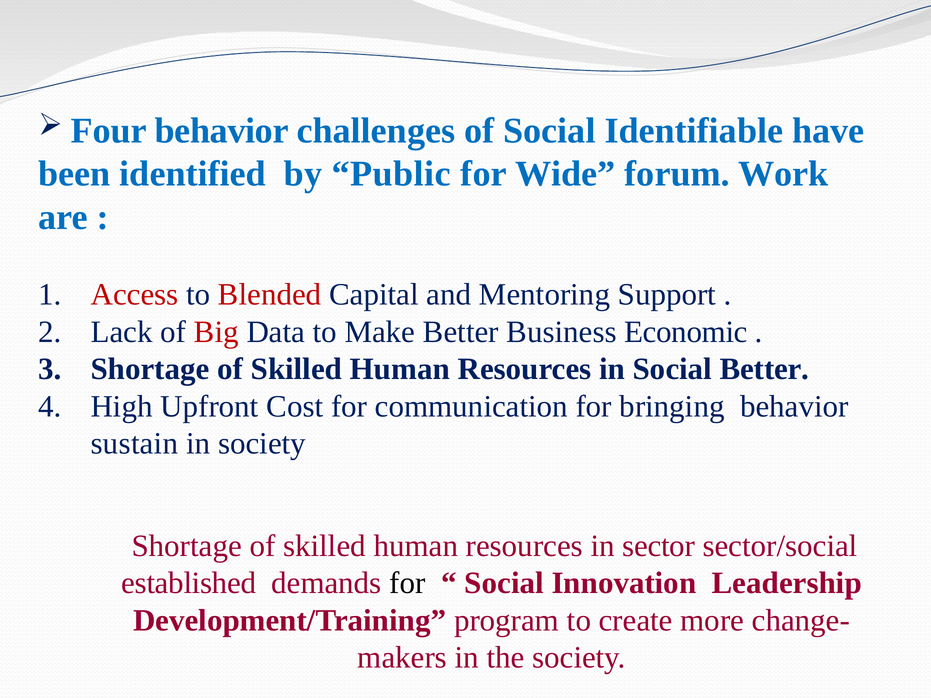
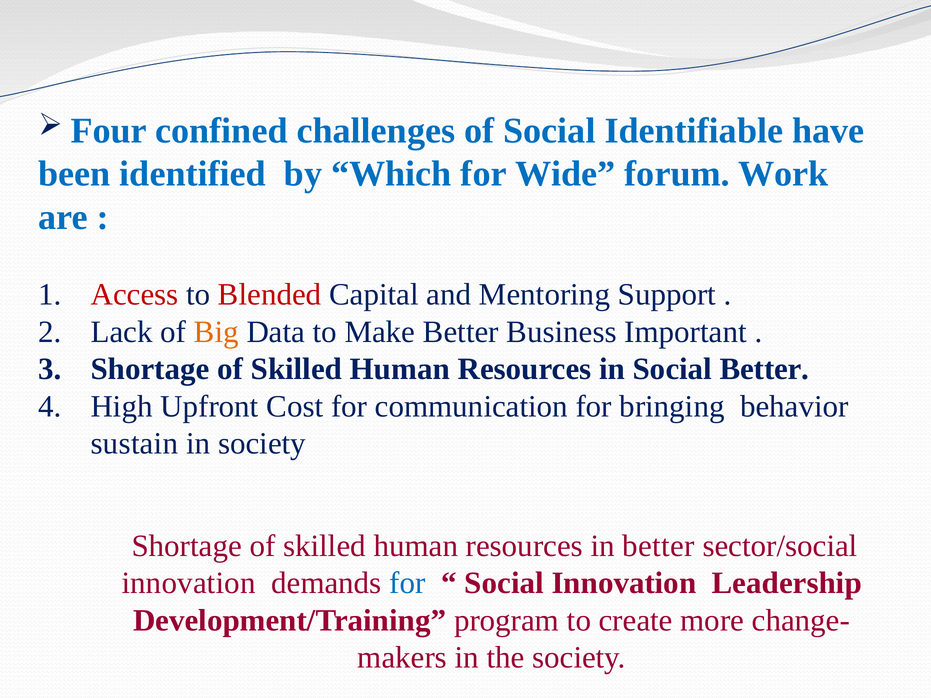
Four behavior: behavior -> confined (221, 131)
Public: Public -> Which (391, 174)
Big colour: red -> orange (216, 332)
Economic: Economic -> Important (686, 332)
in sector: sector -> better (658, 546)
established: established -> innovation (189, 583)
for colour: black -> blue (407, 583)
